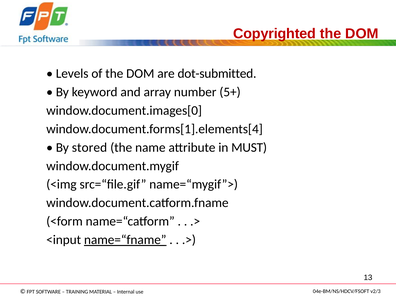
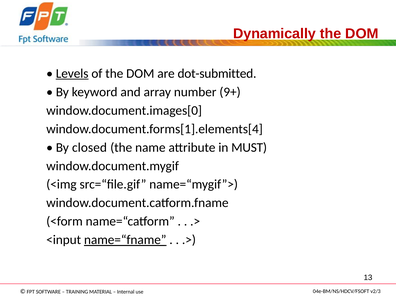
Copyrighted: Copyrighted -> Dynamically (275, 34)
Levels underline: none -> present (72, 74)
5+: 5+ -> 9+ (230, 92)
stored: stored -> closed (89, 147)
